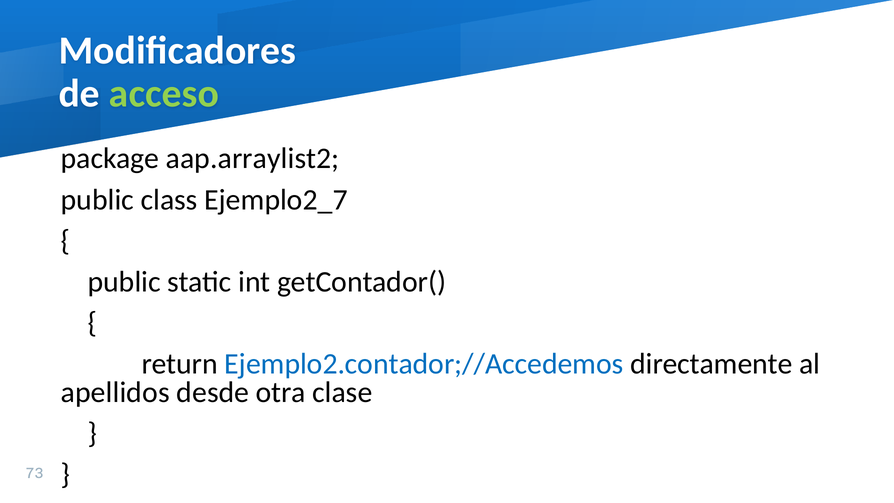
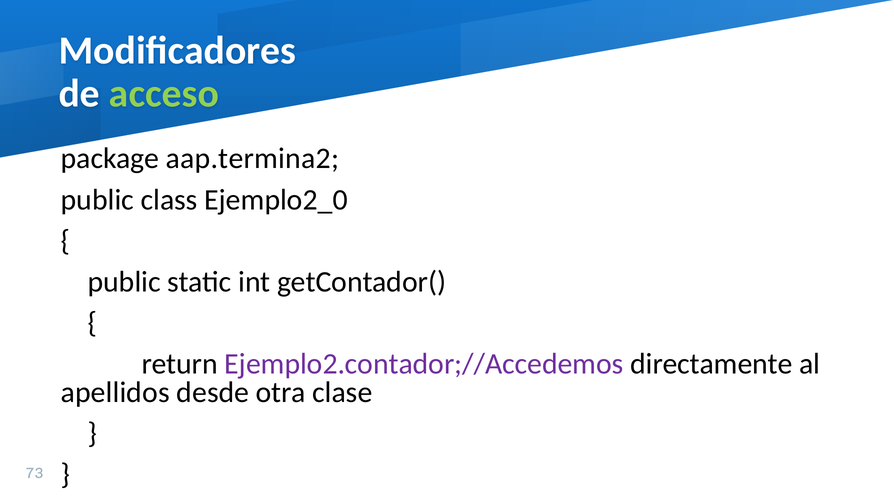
aap.arraylist2: aap.arraylist2 -> aap.termina2 (252, 159)
Ejemplo2_7: Ejemplo2_7 -> Ejemplo2_0 (276, 200)
Ejemplo2.contador;//Accedemos colour: blue -> purple (424, 364)
